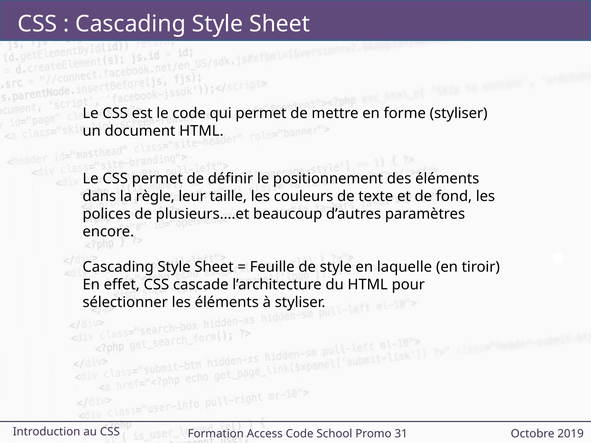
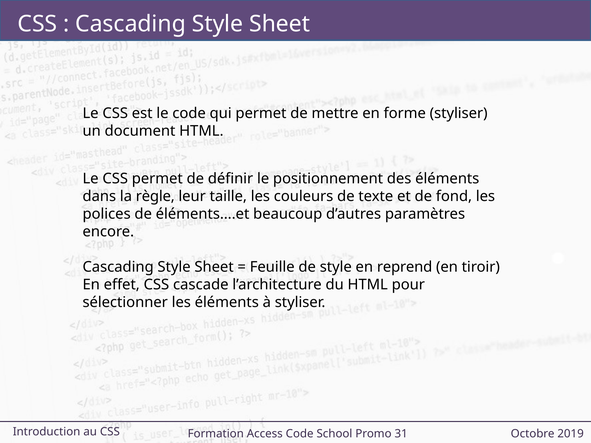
plusieurs….et: plusieurs….et -> éléments….et (203, 214)
laquelle: laquelle -> reprend (405, 267)
